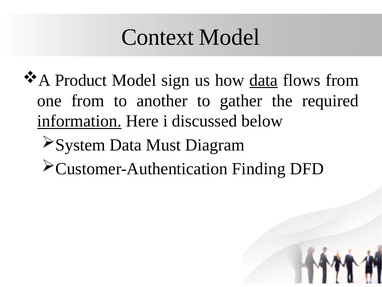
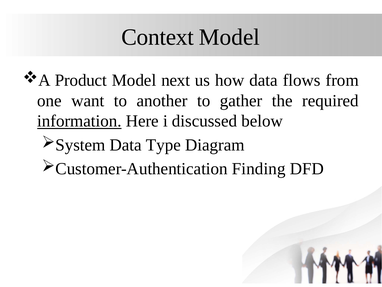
sign: sign -> next (176, 80)
data underline: present -> none (264, 80)
one from: from -> want (88, 100)
Must: Must -> Type (163, 145)
